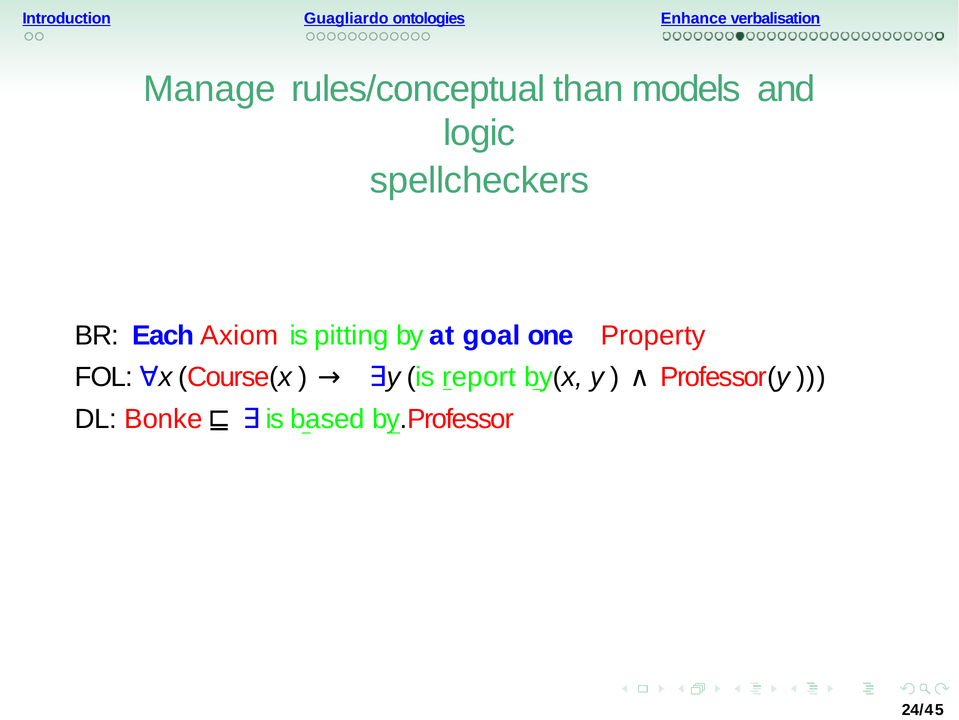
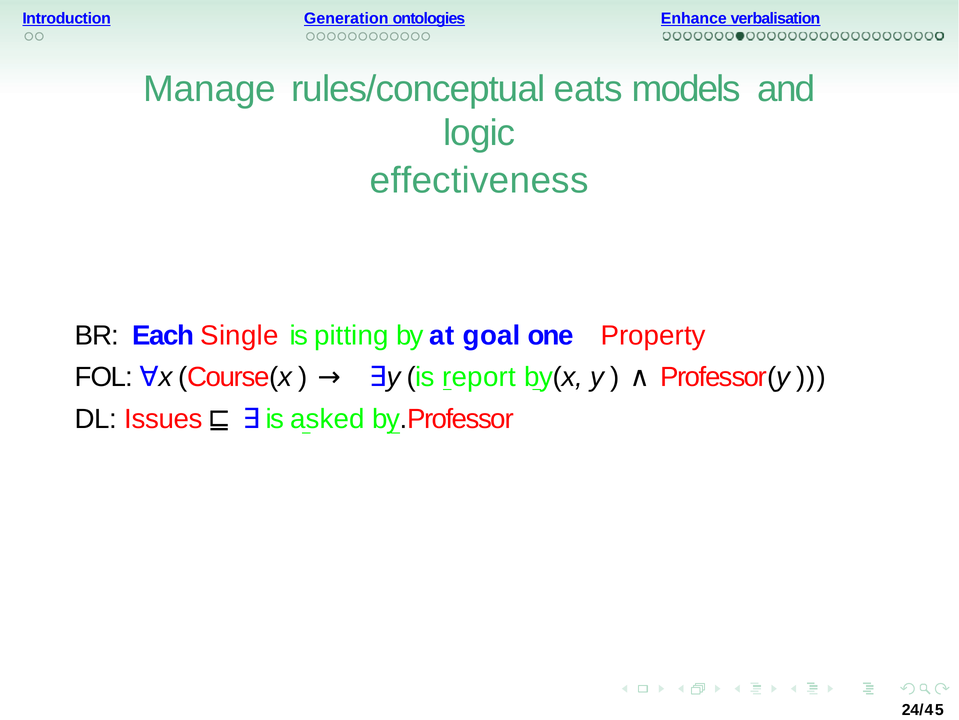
Guagliardo: Guagliardo -> Generation (346, 18)
than: than -> eats (588, 89)
spellcheckers: spellcheckers -> effectiveness (479, 181)
Axiom: Axiom -> Single (239, 336)
Bonke: Bonke -> Issues (163, 419)
based: based -> asked (327, 419)
